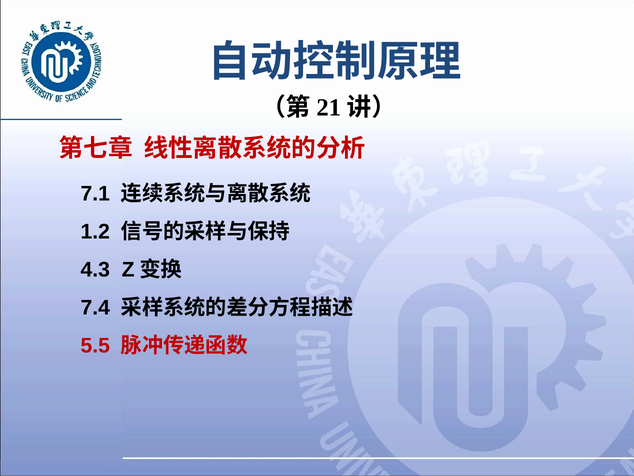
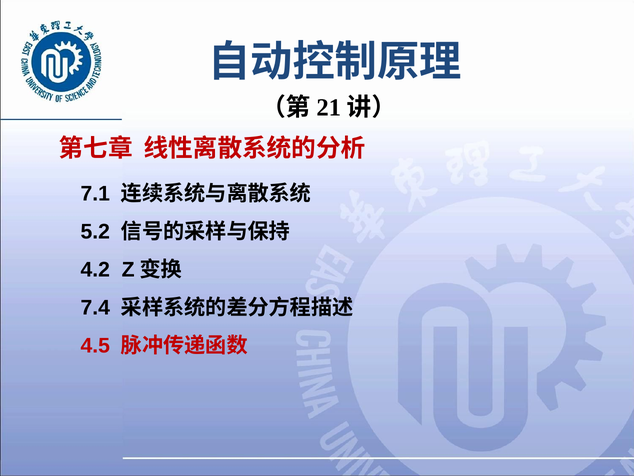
1.2: 1.2 -> 5.2 (95, 231)
4.3: 4.3 -> 4.2 (95, 269)
5.5: 5.5 -> 4.5 (95, 346)
